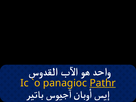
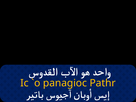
Pathr underline: present -> none (103, 83)
